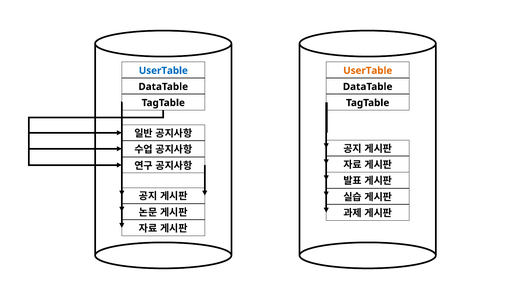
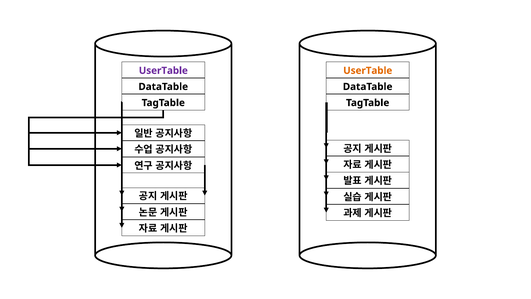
UserTable colour: blue -> purple (163, 71)
